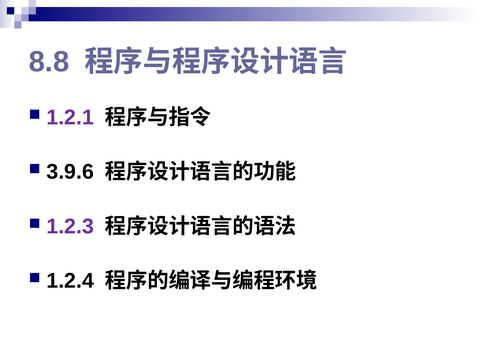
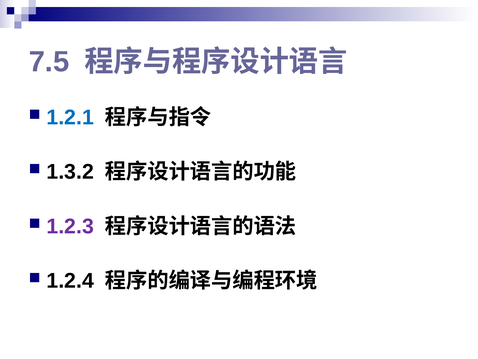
8.8: 8.8 -> 7.5 (49, 62)
1.2.1 colour: purple -> blue (70, 117)
3.9.6: 3.9.6 -> 1.3.2 (70, 172)
